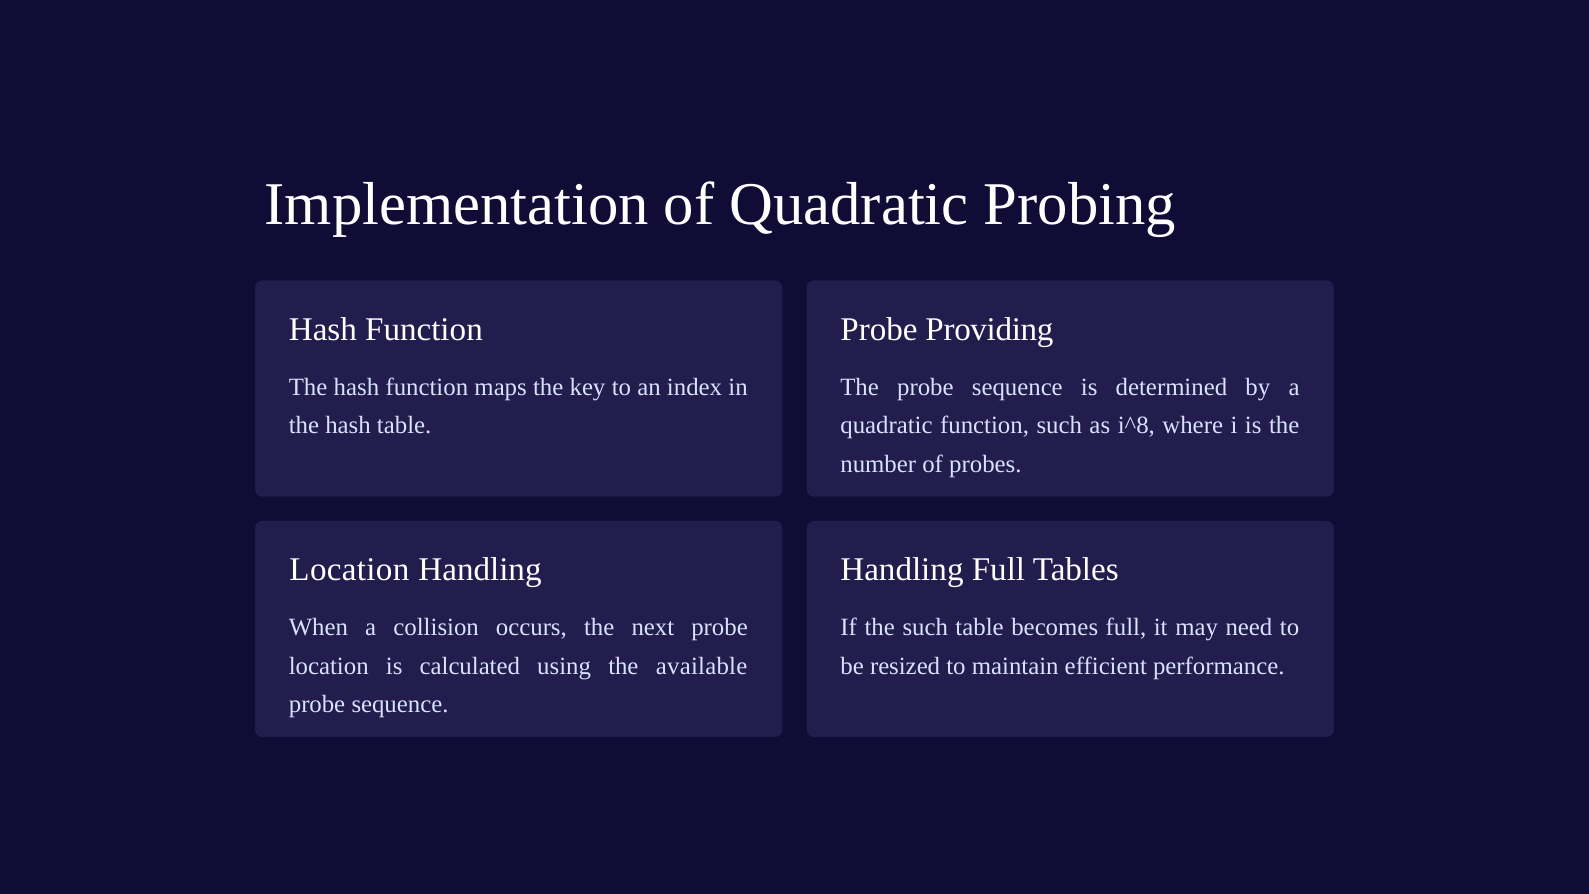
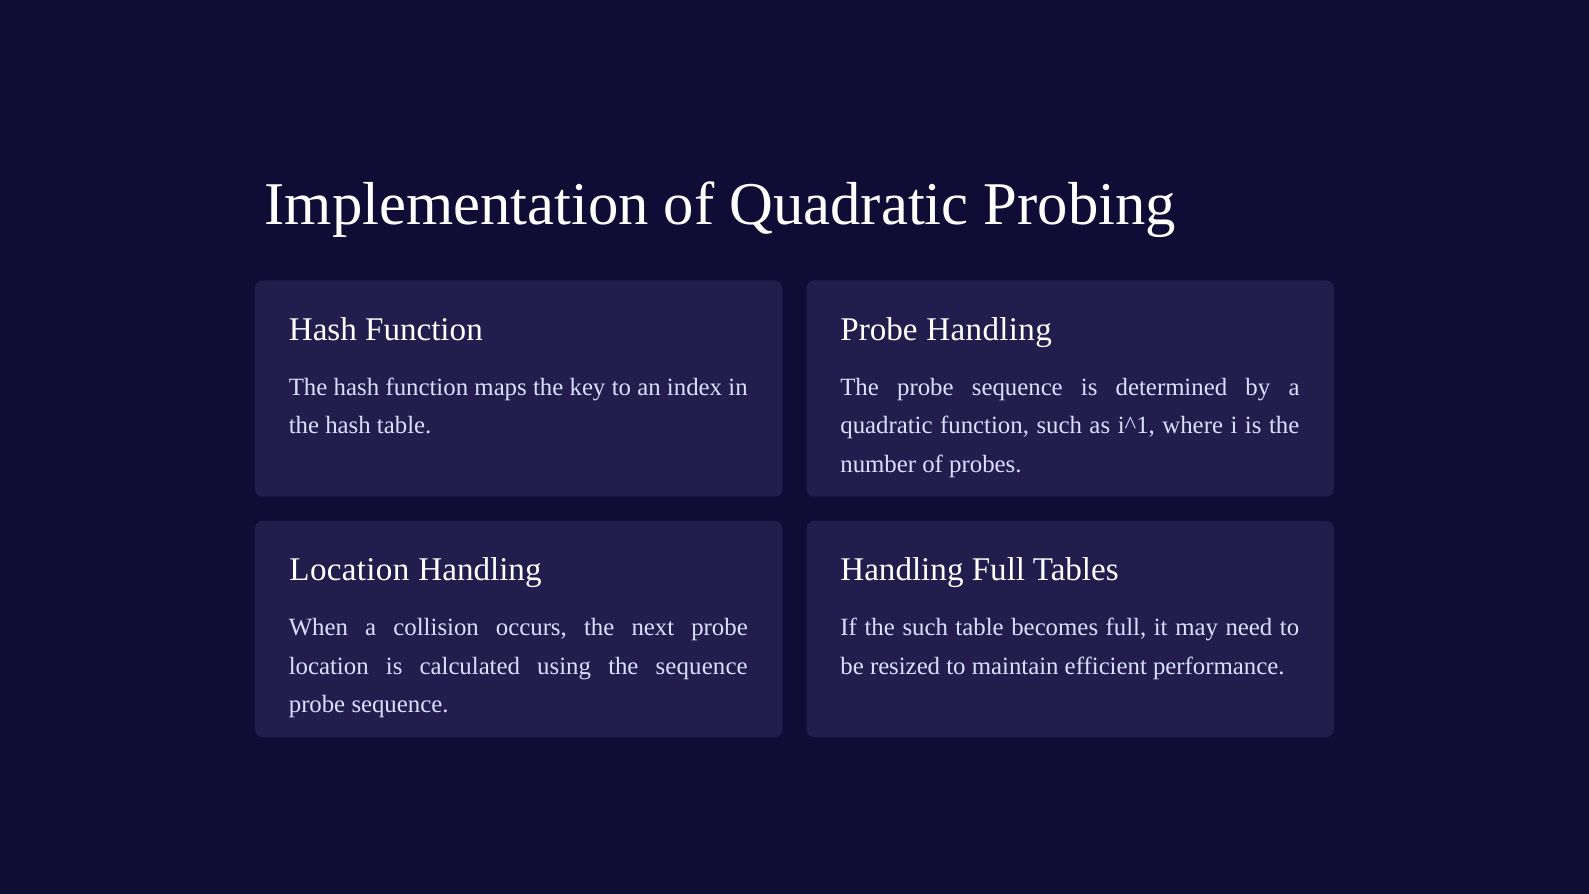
Probe Providing: Providing -> Handling (989, 330)
i^8: i^8 -> i^1 (1136, 426)
the available: available -> sequence (702, 666)
